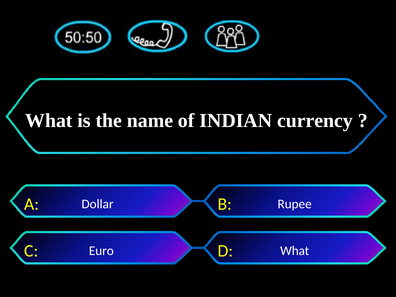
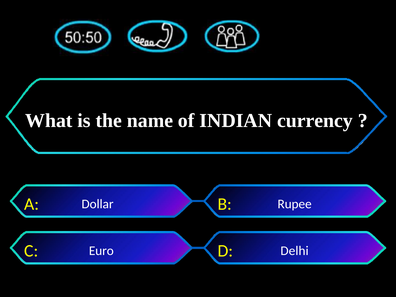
What: What -> Delhi (295, 251)
